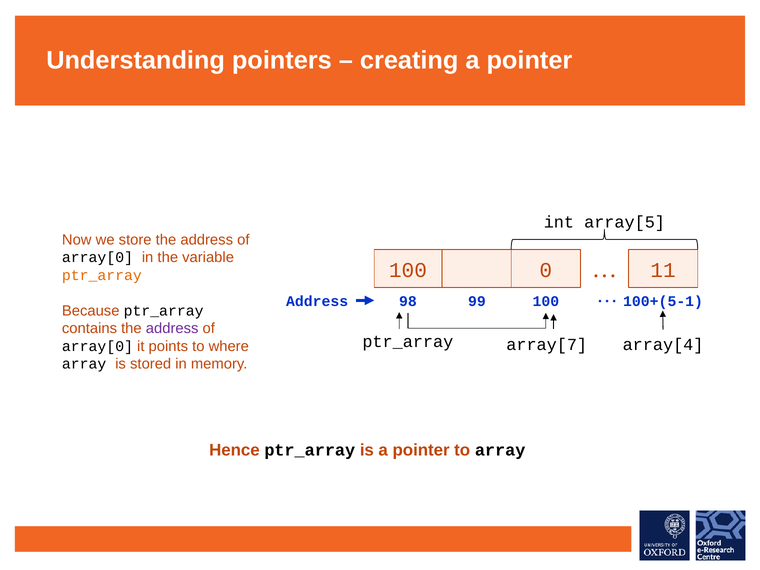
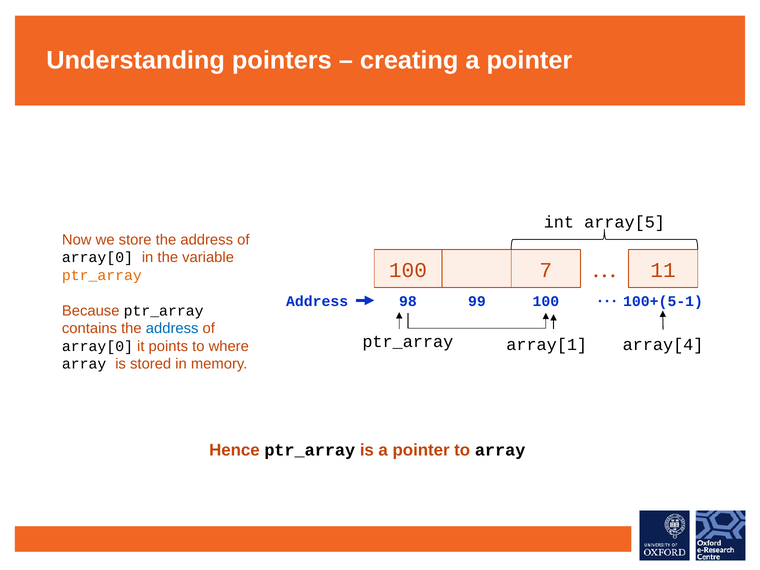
0: 0 -> 7 (546, 270)
address colour: purple -> blue (172, 329)
array[7: array[7 -> array[1 (547, 345)
